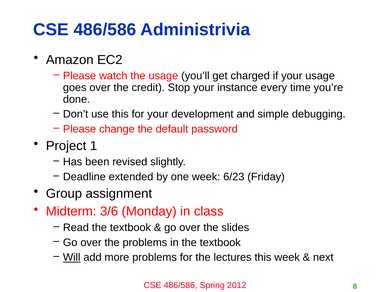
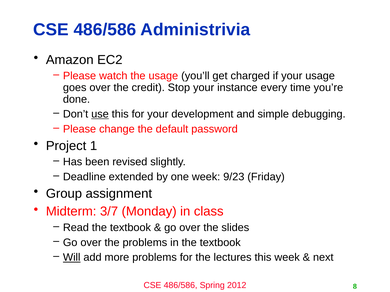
use underline: none -> present (100, 114)
6/23: 6/23 -> 9/23 (234, 177)
3/6: 3/6 -> 3/7 (109, 212)
